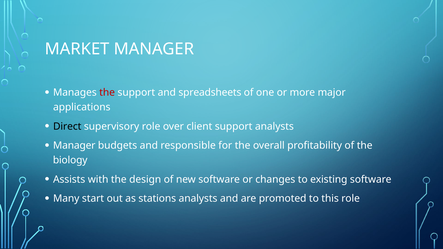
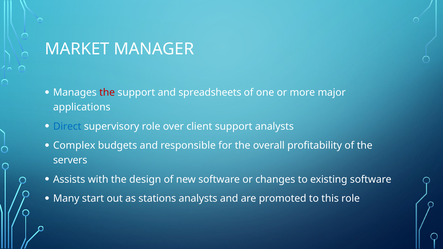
Direct colour: black -> blue (67, 126)
Manager: Manager -> Complex (74, 146)
biology: biology -> servers (70, 160)
